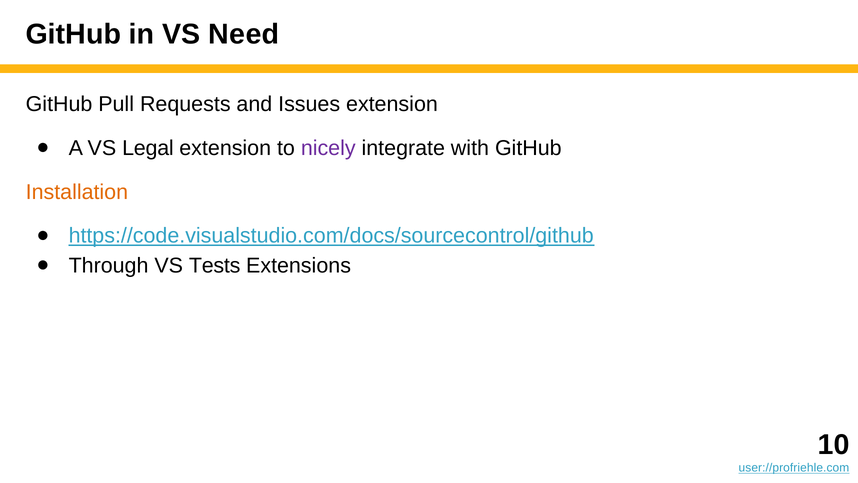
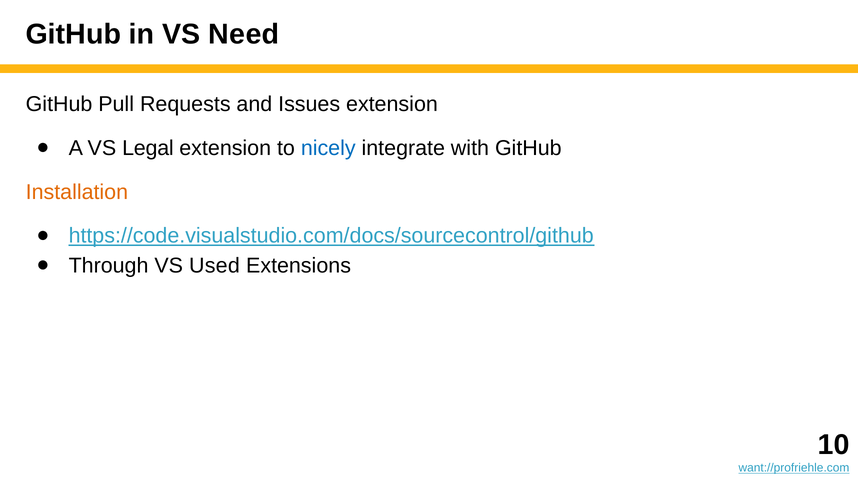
nicely colour: purple -> blue (328, 148)
Tests: Tests -> Used (214, 265)
user://profriehle.com: user://profriehle.com -> want://profriehle.com (794, 468)
